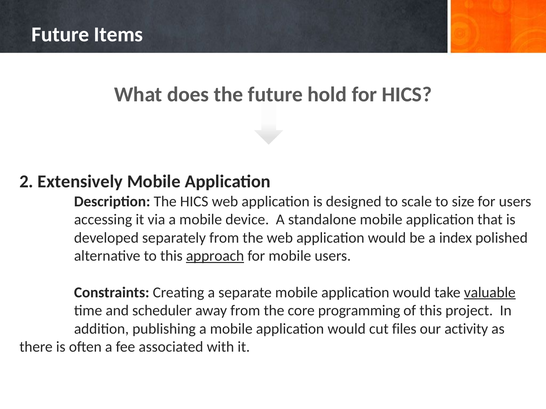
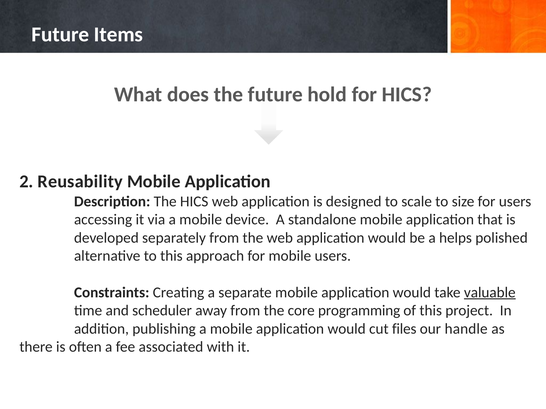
Extensively: Extensively -> Reusability (80, 182)
index: index -> helps (456, 238)
approach underline: present -> none (215, 256)
activity: activity -> handle (466, 329)
